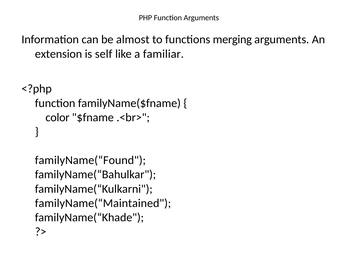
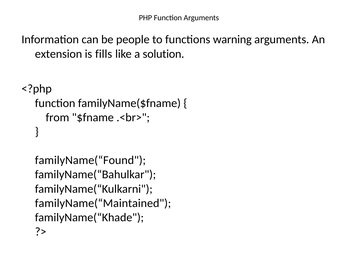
almost: almost -> people (133, 40)
merging: merging -> warning (232, 40)
self: self -> fills (104, 54)
familiar: familiar -> solution (164, 54)
color: color -> from (57, 118)
